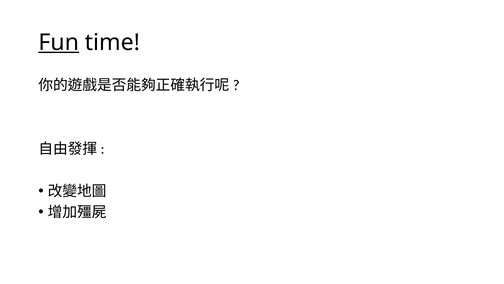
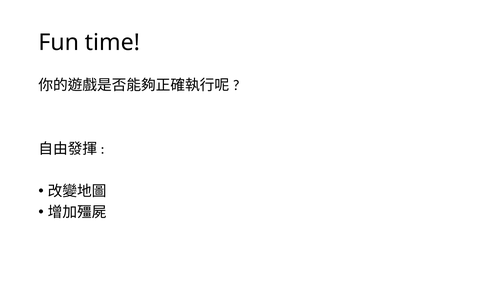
Fun underline: present -> none (59, 42)
